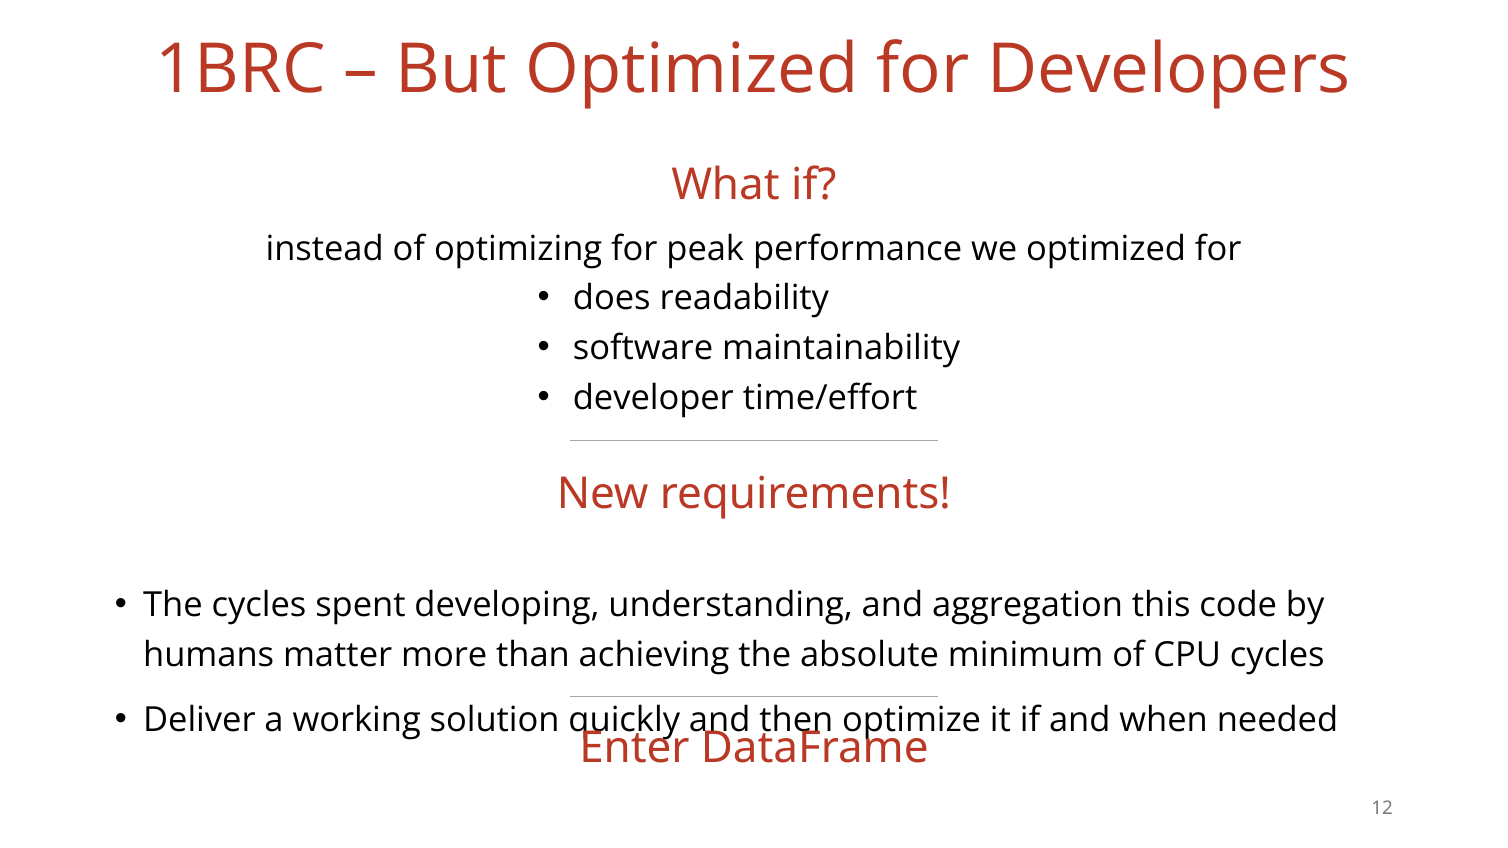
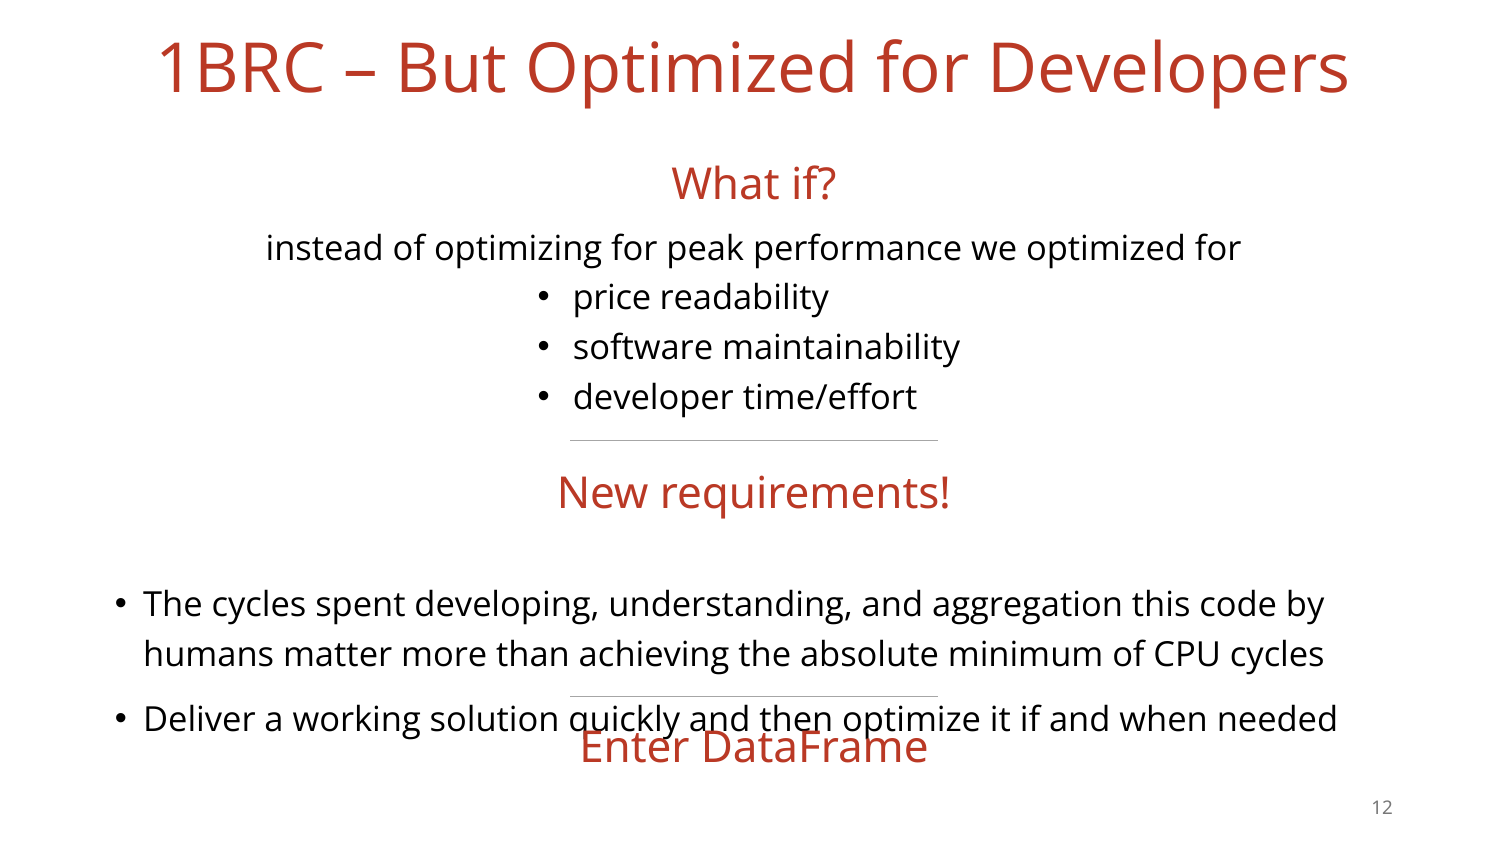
does: does -> price (612, 298)
